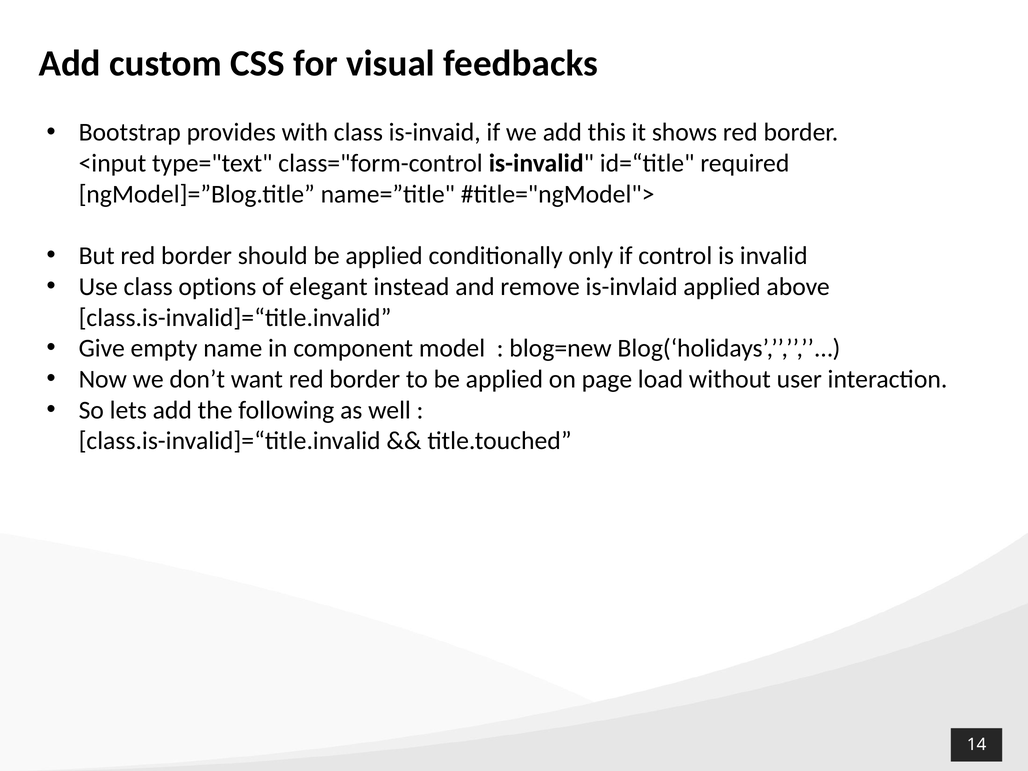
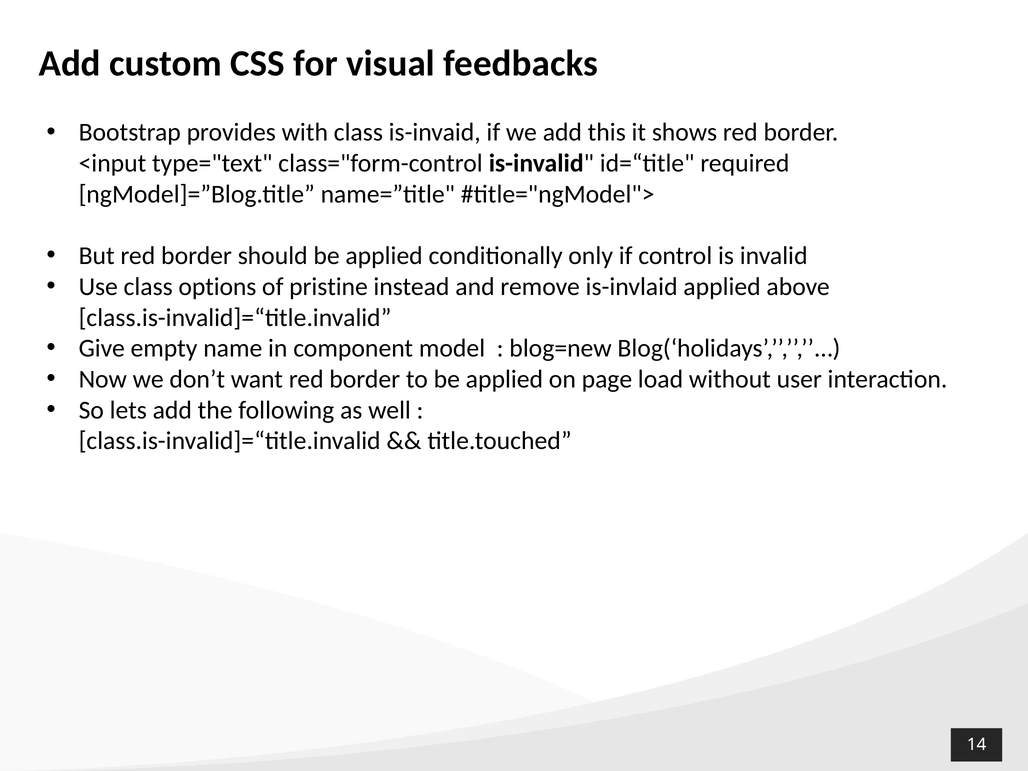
elegant: elegant -> pristine (328, 287)
